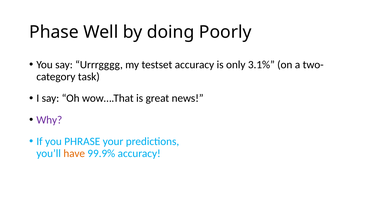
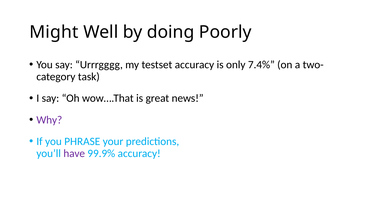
Phase: Phase -> Might (54, 32)
3.1%: 3.1% -> 7.4% (261, 65)
have colour: orange -> purple (74, 154)
